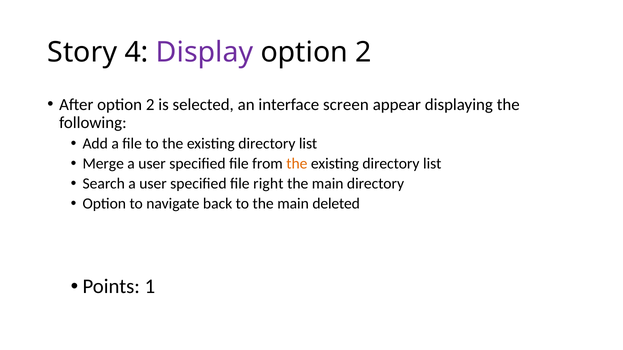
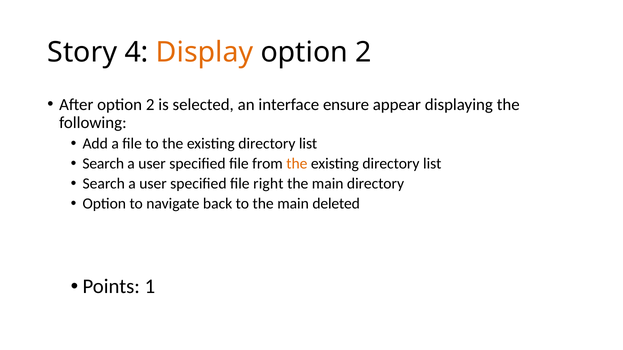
Display colour: purple -> orange (205, 52)
screen: screen -> ensure (346, 105)
Merge: Merge -> Search (103, 164)
